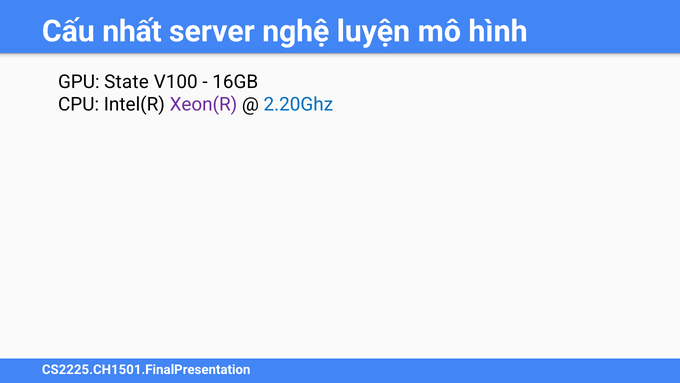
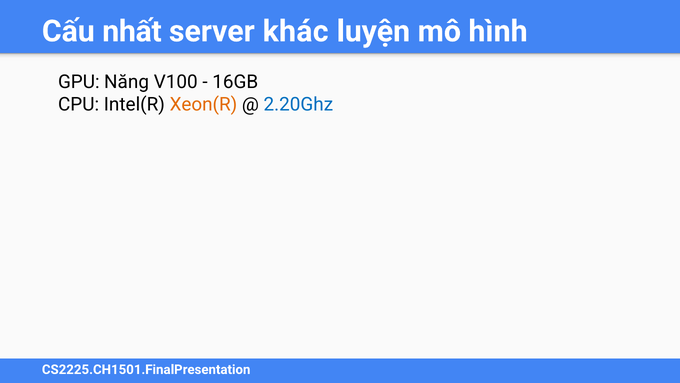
nghệ: nghệ -> khác (296, 31)
State: State -> Năng (127, 82)
Xeon(R colour: purple -> orange (203, 104)
